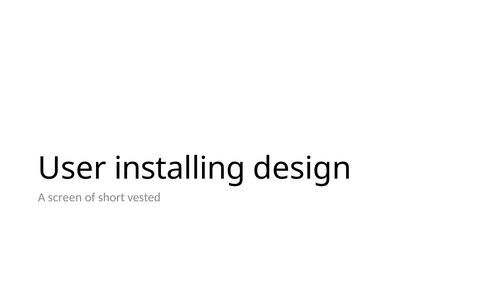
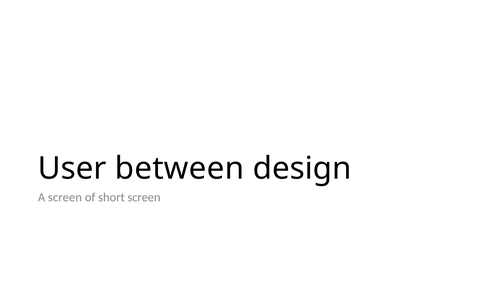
installing: installing -> between (180, 168)
short vested: vested -> screen (144, 197)
